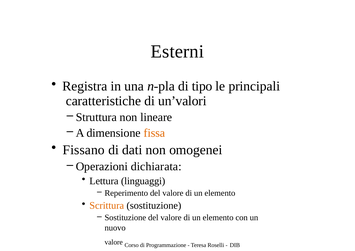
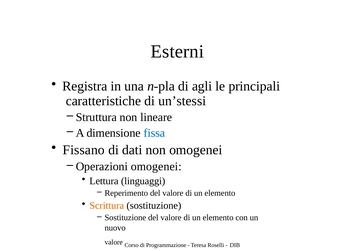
tipo: tipo -> agli (202, 86)
un’valori: un’valori -> un’stessi (182, 101)
fissa colour: orange -> blue (154, 133)
Operazioni dichiarata: dichiarata -> omogenei (156, 167)
